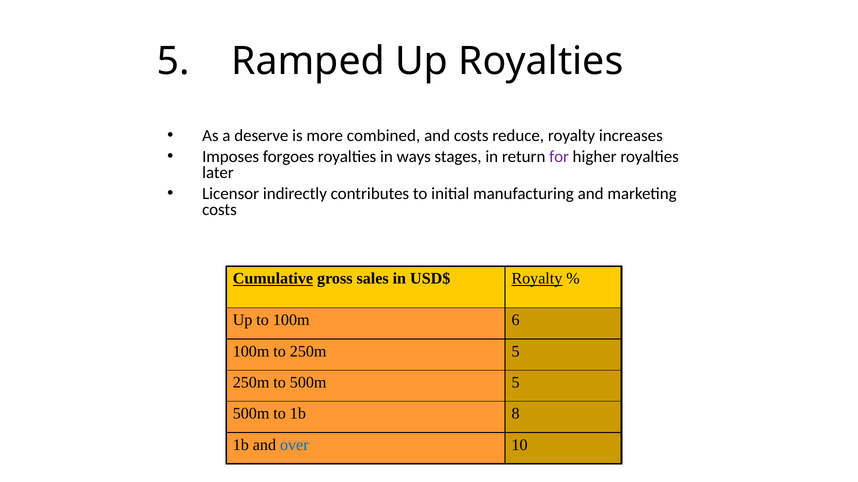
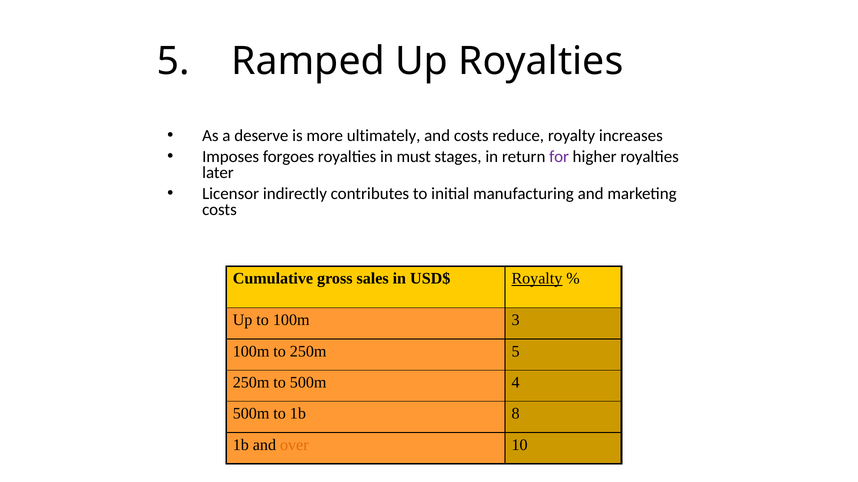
combined: combined -> ultimately (384, 136)
ways: ways -> must (414, 157)
Cumulative underline: present -> none (273, 279)
6: 6 -> 3 (516, 320)
500m 5: 5 -> 4 (516, 383)
over colour: blue -> orange (294, 445)
